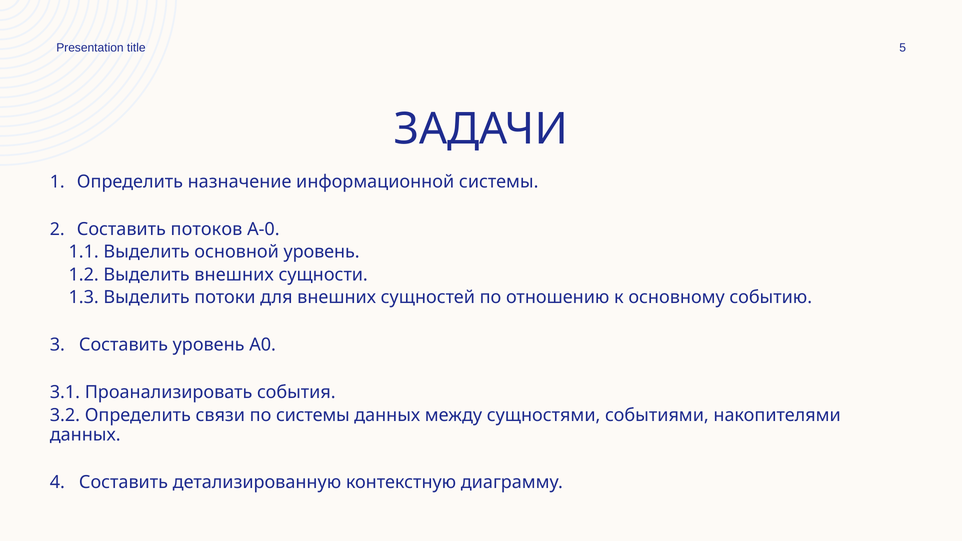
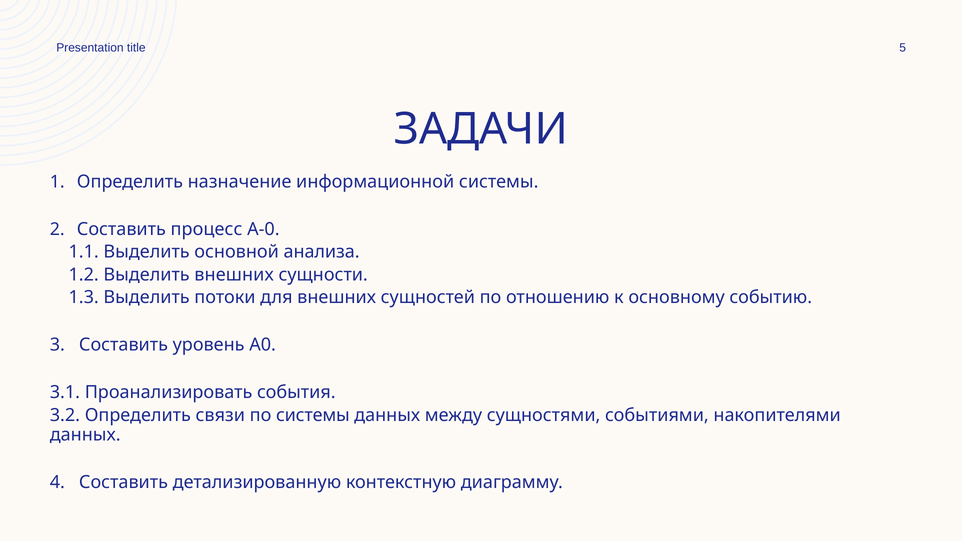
потоков: потоков -> процесс (207, 229)
основной уровень: уровень -> анализа (322, 252)
